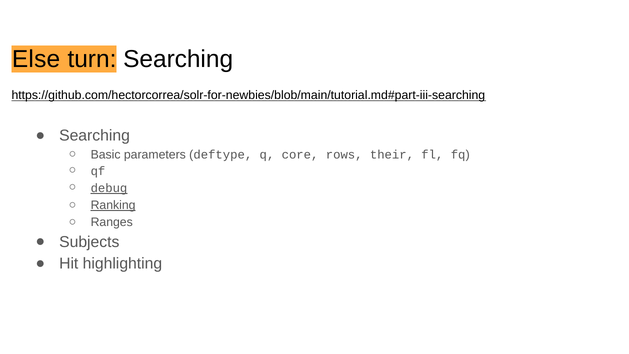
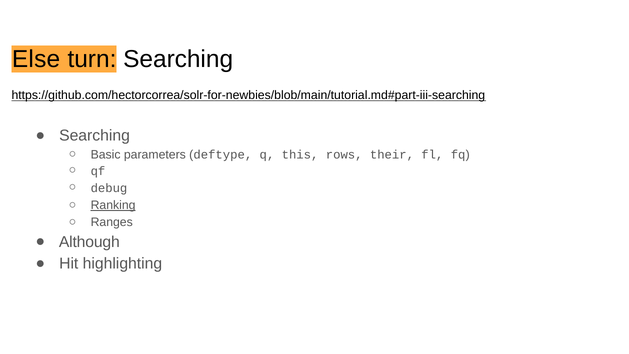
core: core -> this (300, 154)
debug underline: present -> none (109, 188)
Subjects: Subjects -> Although (89, 242)
